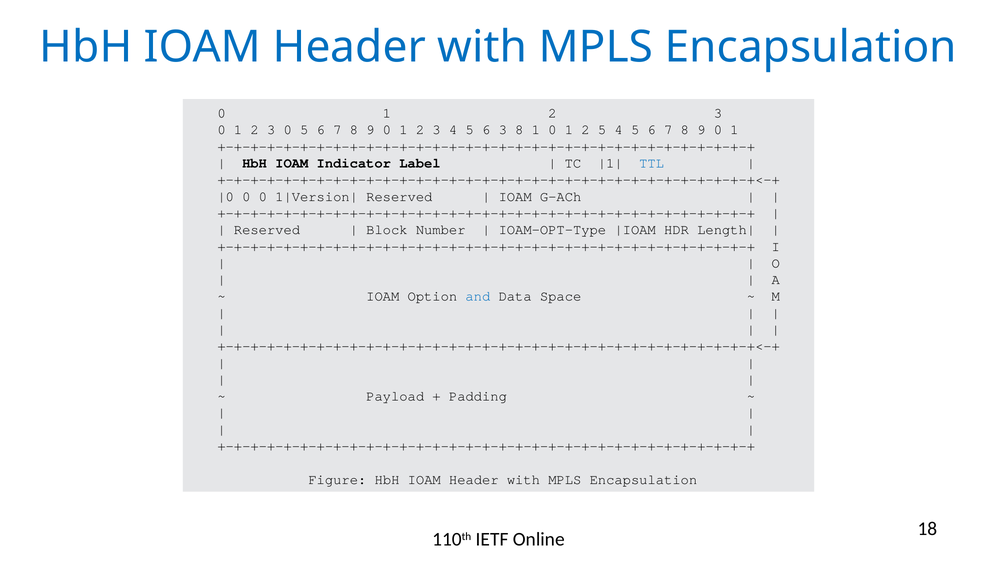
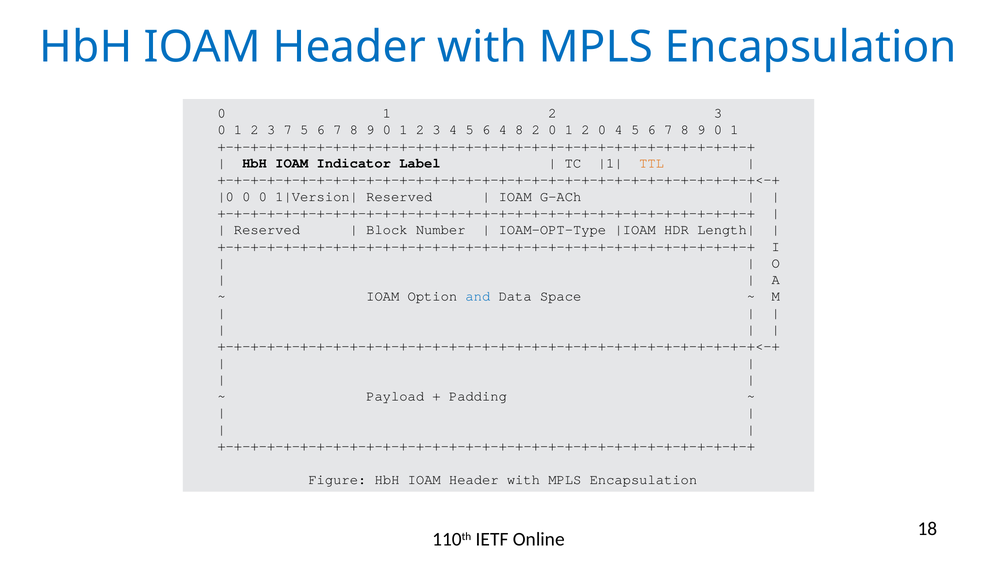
0: 0 -> 7 (288, 130)
6 3: 3 -> 4 (503, 130)
8 1: 1 -> 2 (536, 130)
1 2 5: 5 -> 0 (602, 130)
TTL colour: blue -> orange (652, 163)
